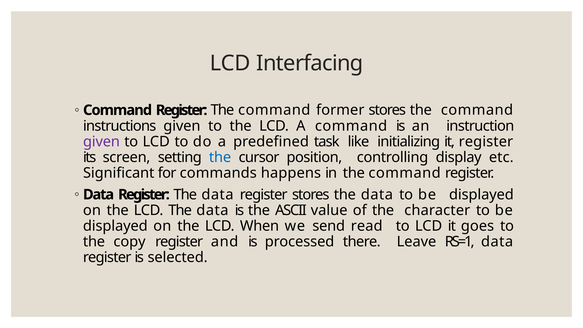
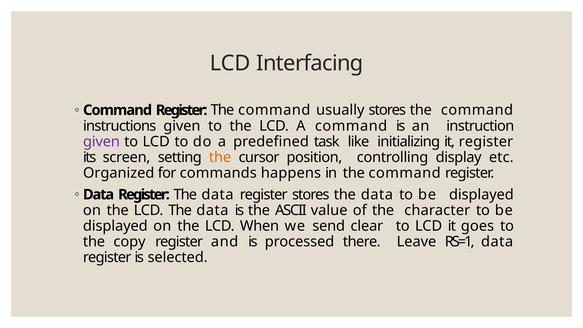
former: former -> usually (340, 110)
the colour: blue -> orange (220, 157)
Significant: Significant -> Organized (119, 173)
read: read -> clear (367, 226)
